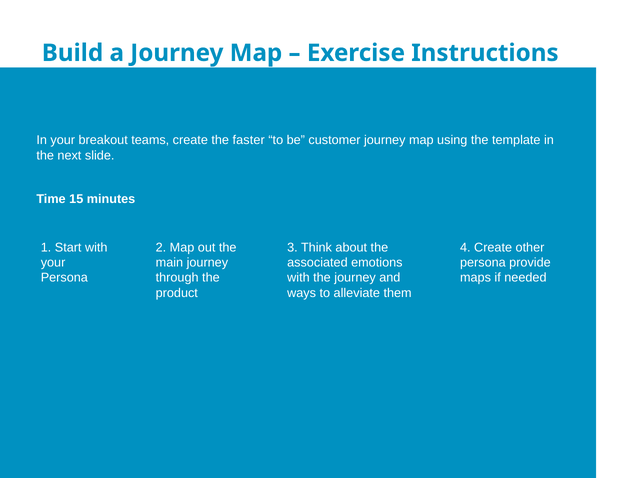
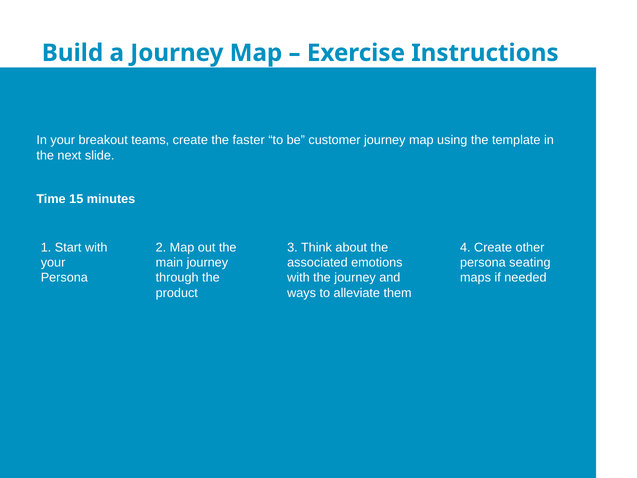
provide: provide -> seating (530, 262)
